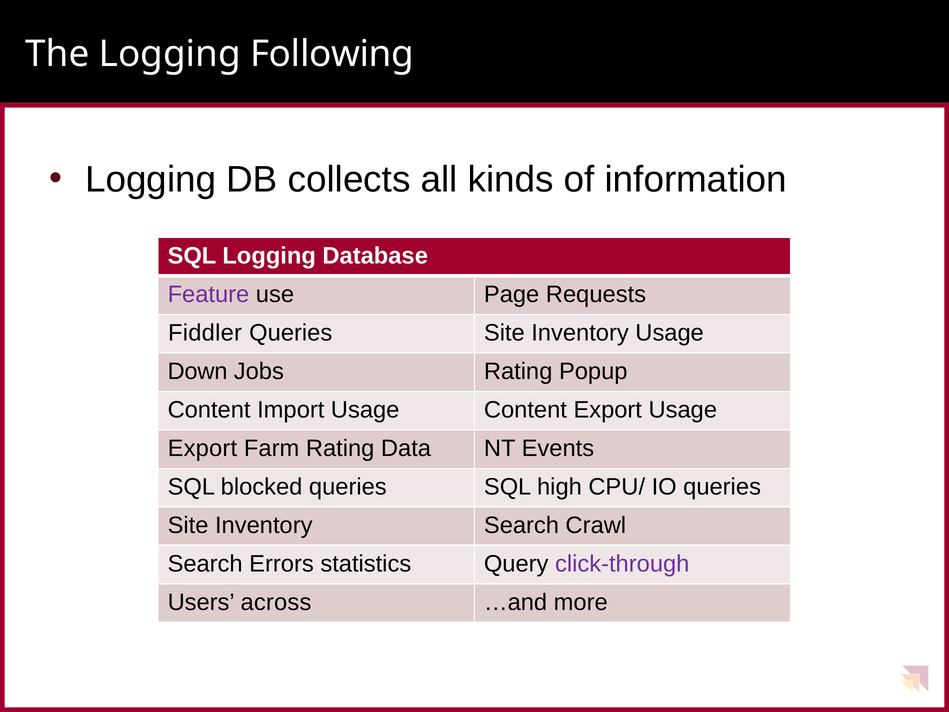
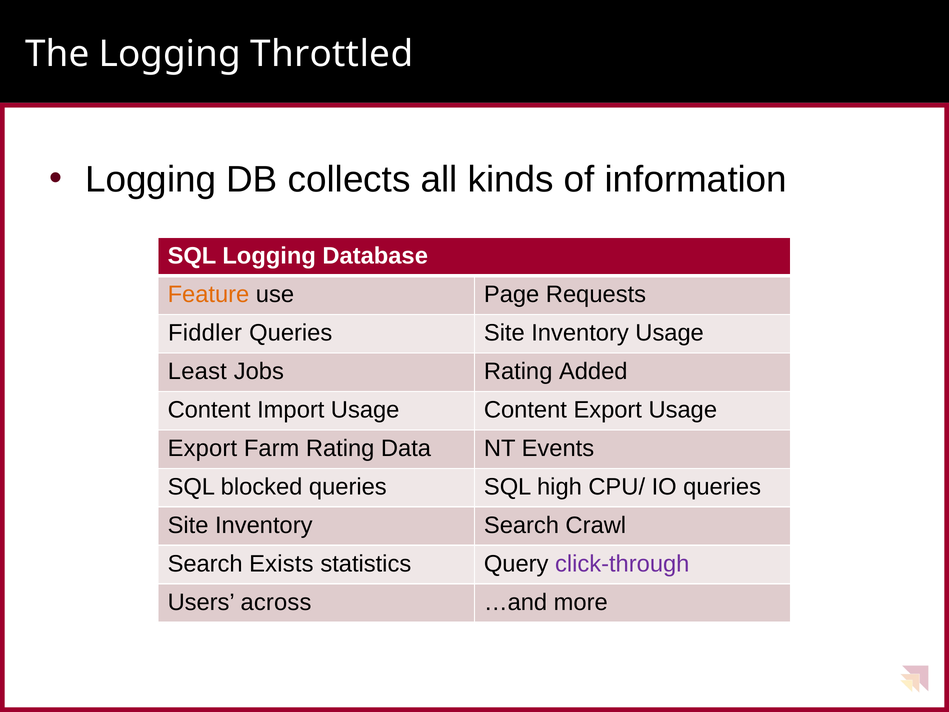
Following: Following -> Throttled (332, 54)
Feature colour: purple -> orange (208, 294)
Down: Down -> Least (197, 371)
Popup: Popup -> Added (593, 371)
Errors: Errors -> Exists (281, 564)
